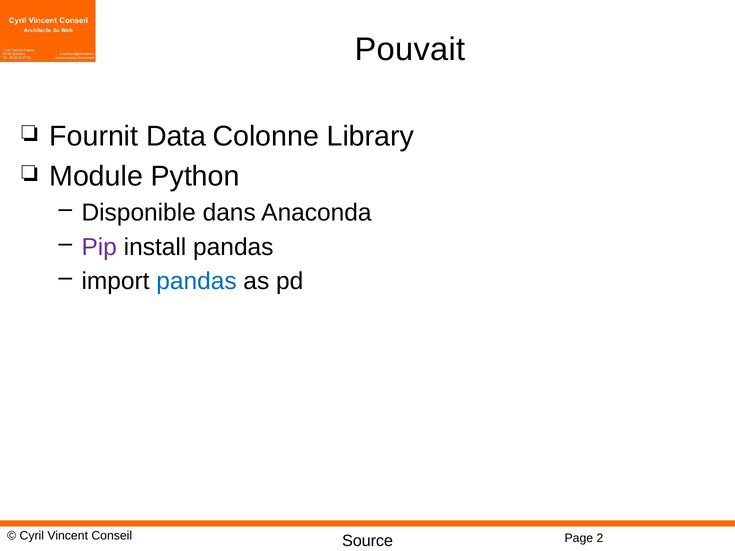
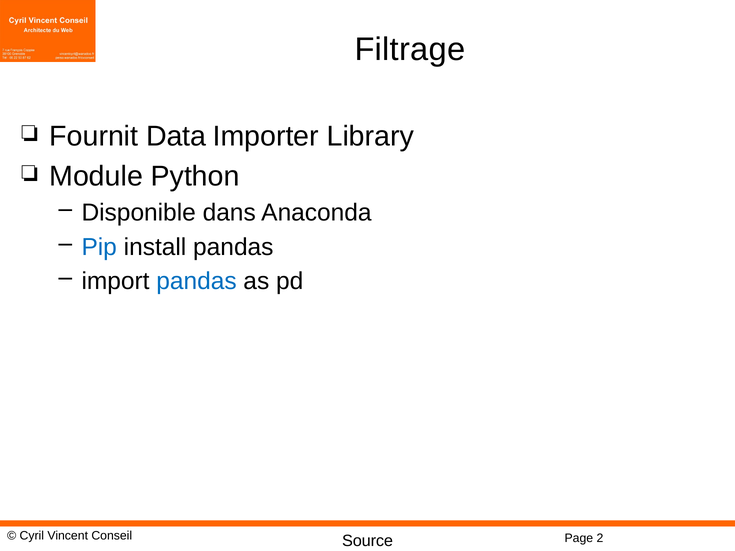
Pouvait: Pouvait -> Filtrage (410, 49)
Colonne: Colonne -> Importer (266, 136)
Pip colour: purple -> blue (99, 247)
